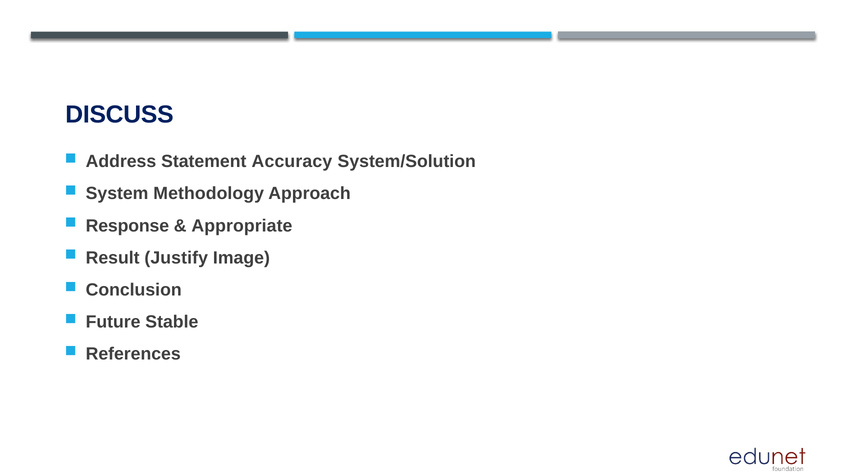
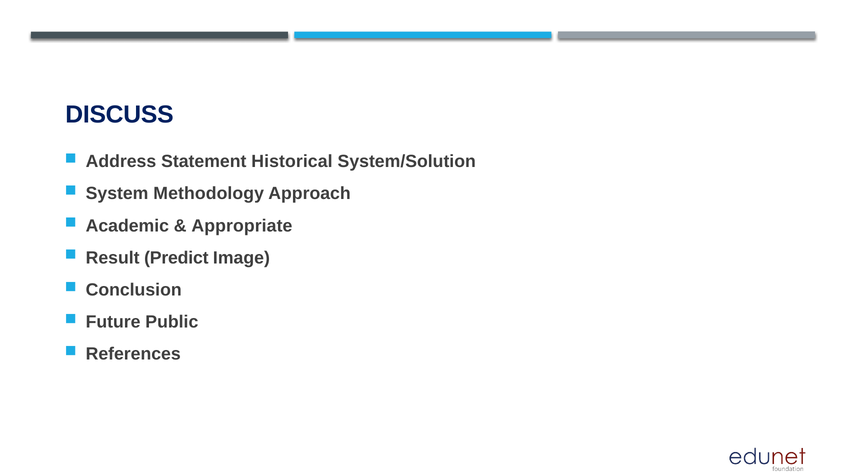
Accuracy: Accuracy -> Historical (292, 161)
Response: Response -> Academic (127, 226)
Justify: Justify -> Predict (176, 258)
Stable: Stable -> Public (172, 322)
